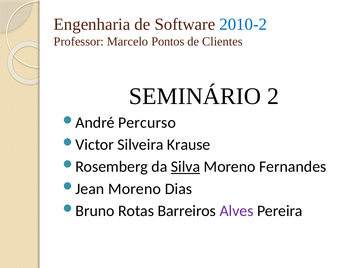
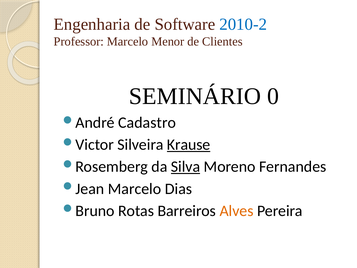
Pontos: Pontos -> Menor (168, 42)
2: 2 -> 0 (273, 96)
Percurso: Percurso -> Cadastro (147, 123)
Krause underline: none -> present (189, 145)
Moreno: Moreno -> Marcelo (135, 189)
Alves colour: purple -> orange (237, 211)
